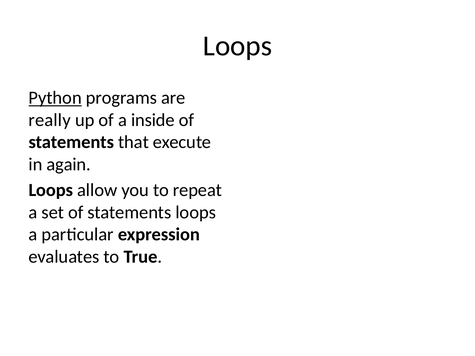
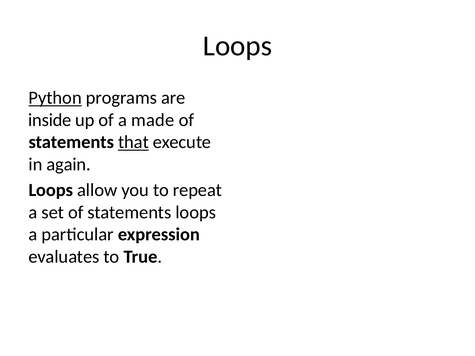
really: really -> inside (50, 120)
inside: inside -> made (153, 120)
that underline: none -> present (133, 142)
